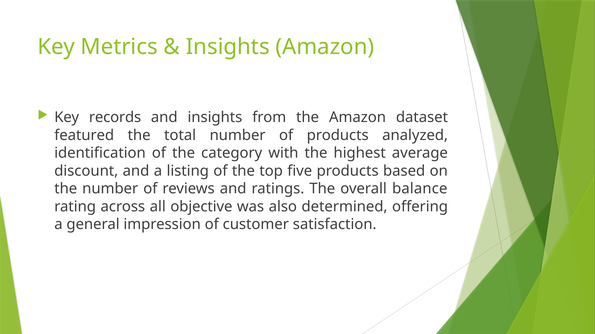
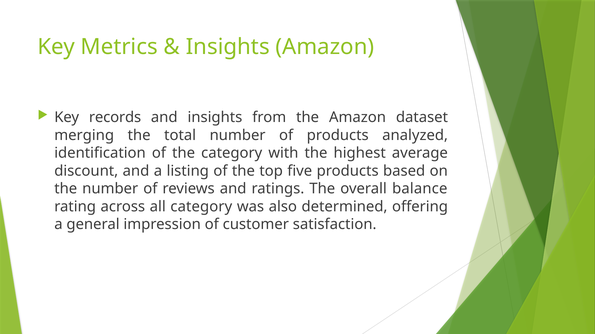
featured: featured -> merging (84, 135)
all objective: objective -> category (201, 207)
